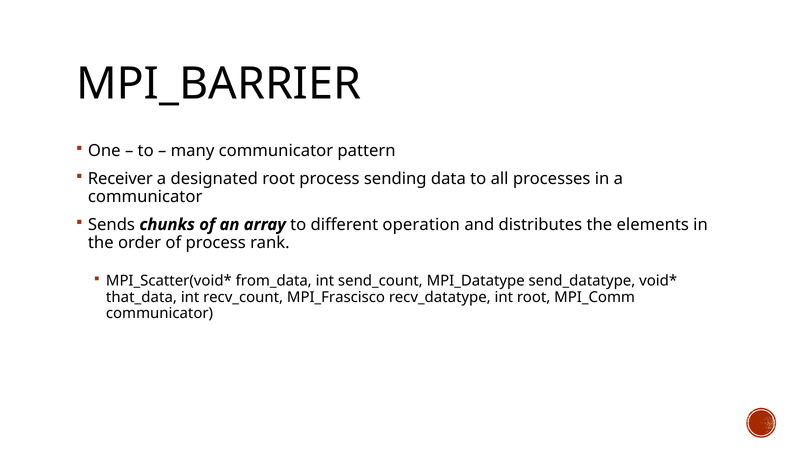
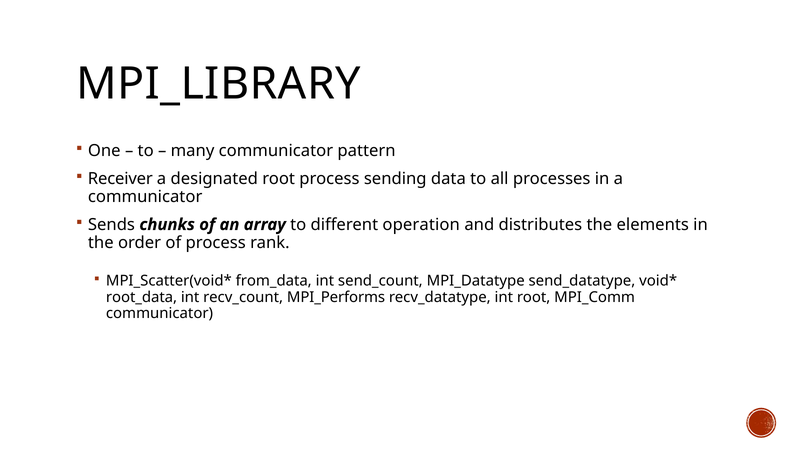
MPI_BARRIER: MPI_BARRIER -> MPI_LIBRARY (218, 84)
that_data: that_data -> root_data (142, 297)
MPI_Frascisco: MPI_Frascisco -> MPI_Performs (336, 297)
